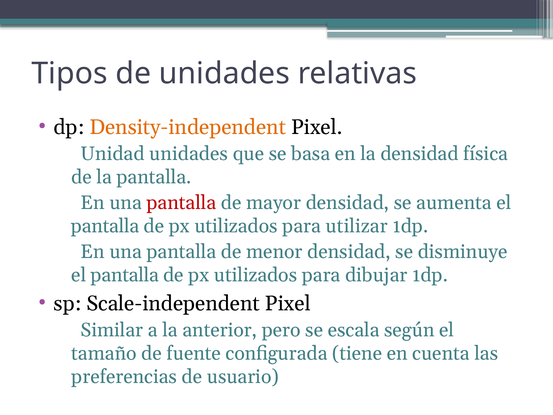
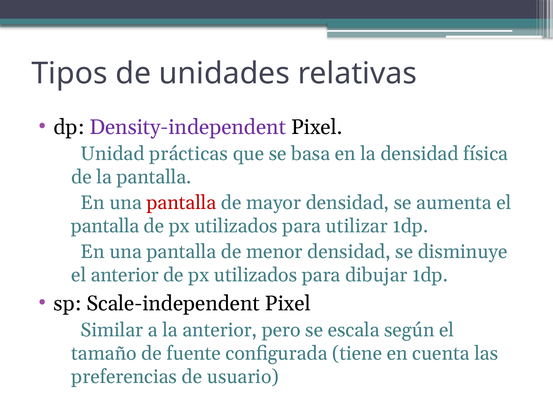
Density-independent colour: orange -> purple (188, 127)
Unidad unidades: unidades -> prácticas (189, 154)
pantalla: pantalla -> anterior (125, 275)
